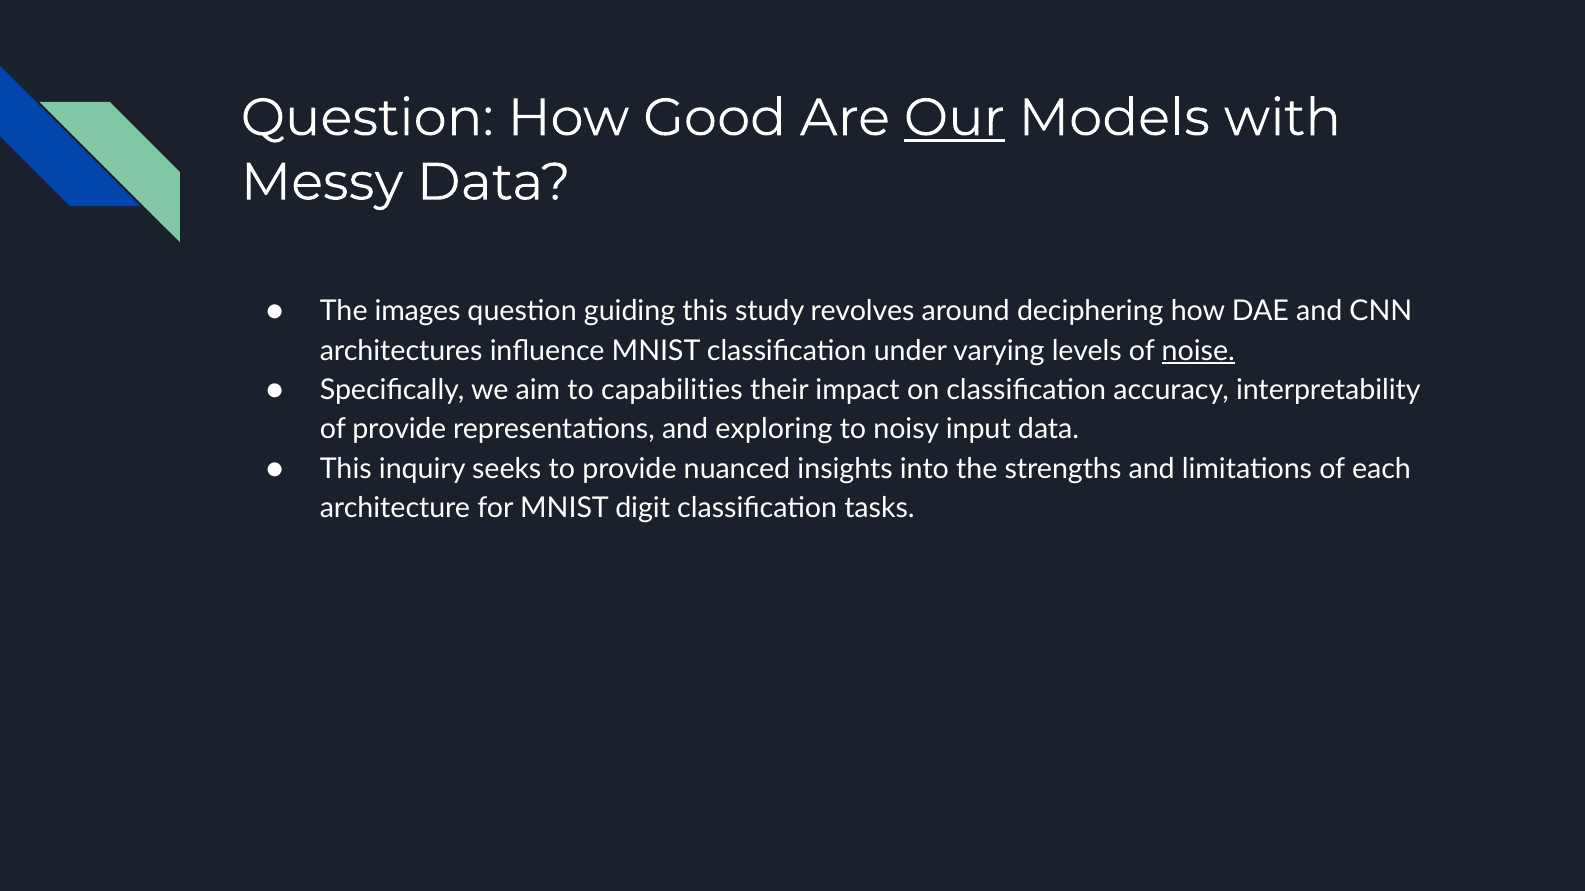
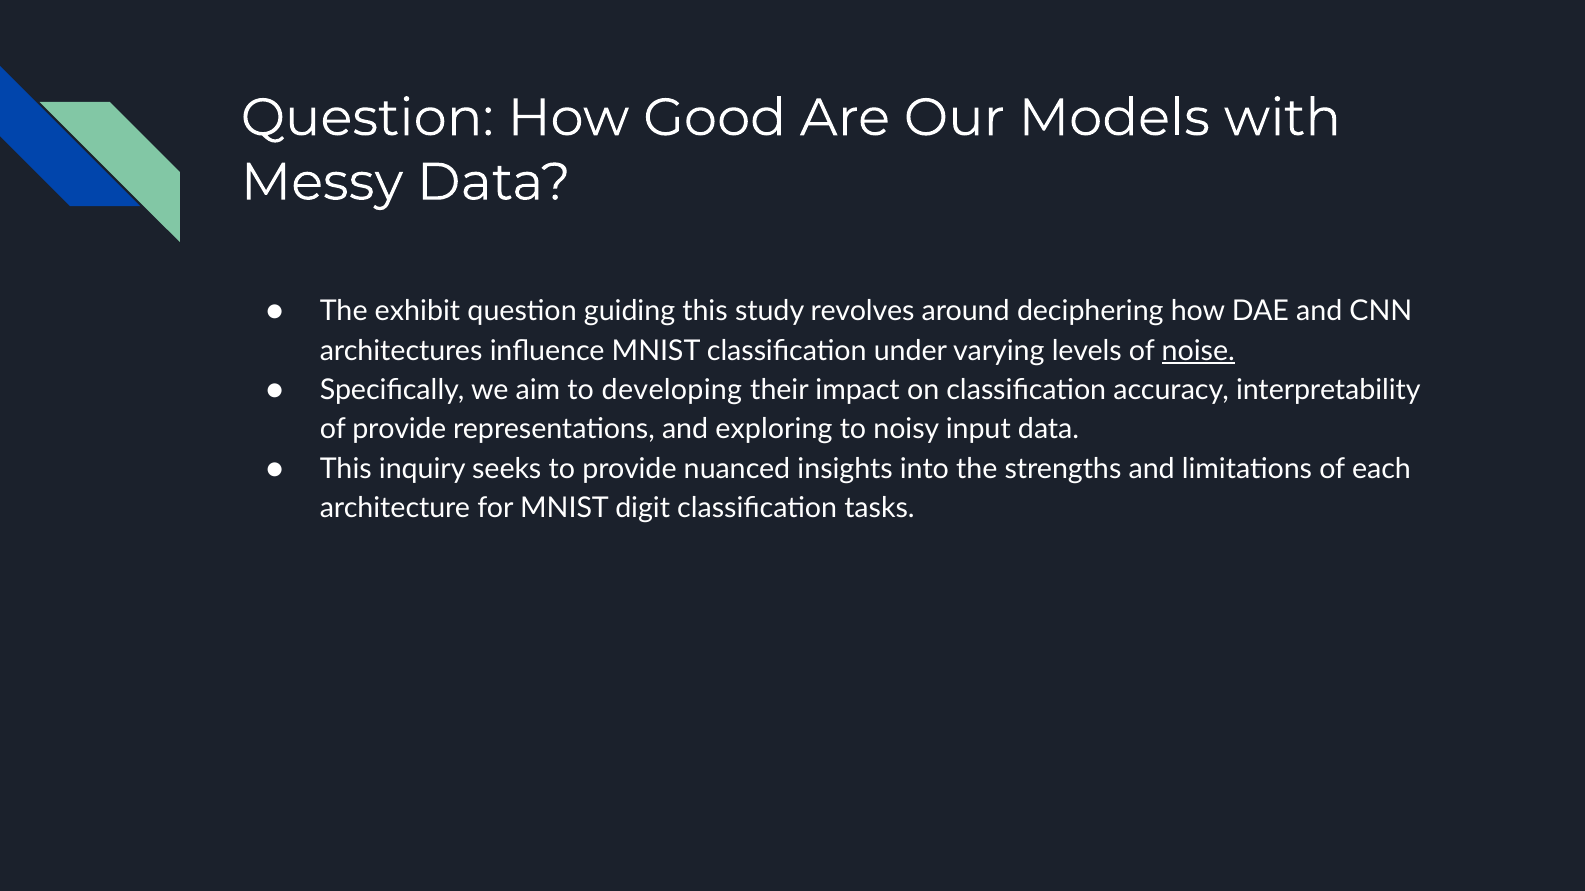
Our underline: present -> none (954, 118)
images: images -> exhibit (417, 311)
capabilities: capabilities -> developing (672, 390)
